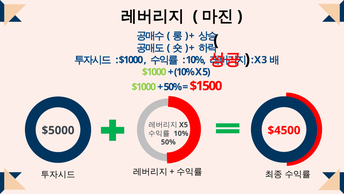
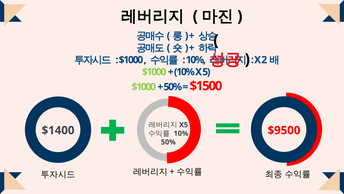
3: 3 -> 2 (264, 60)
$5000: $5000 -> $1400 (58, 130)
$4500: $4500 -> $9500 (284, 130)
